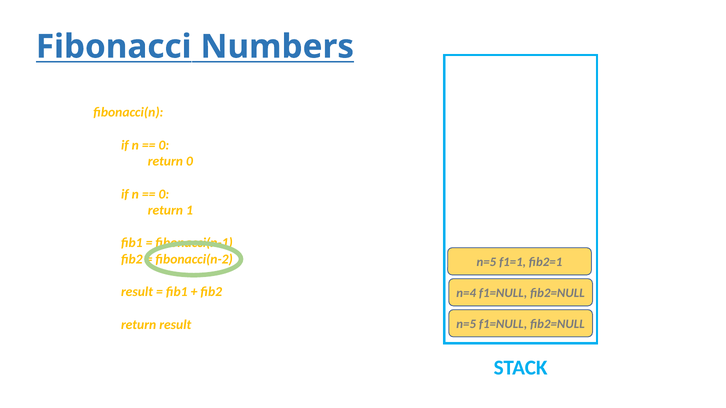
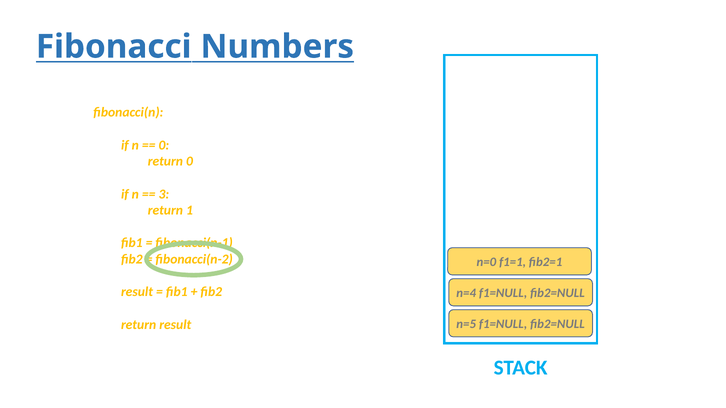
0: 0 -> 3 (164, 194)
n=5: n=5 -> n=0 (486, 262)
